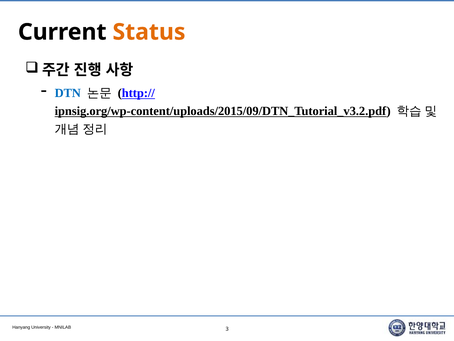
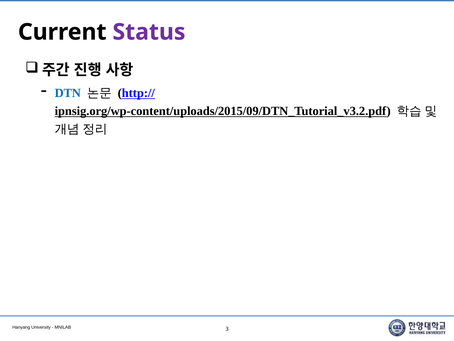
Status colour: orange -> purple (149, 32)
